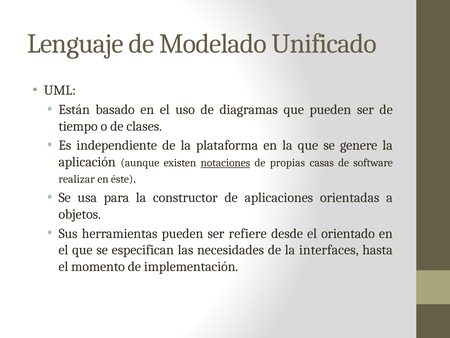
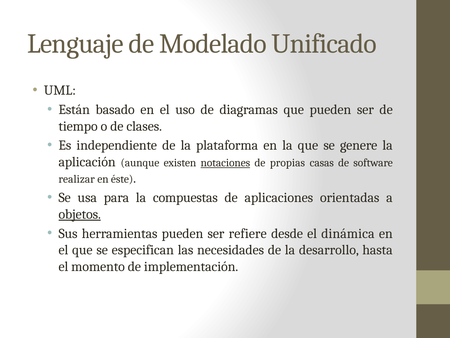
constructor: constructor -> compuestas (185, 197)
objetos underline: none -> present (80, 214)
orientado: orientado -> dinámica (348, 233)
interfaces: interfaces -> desarrollo (329, 250)
